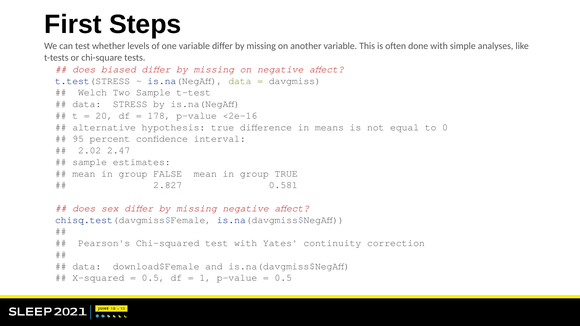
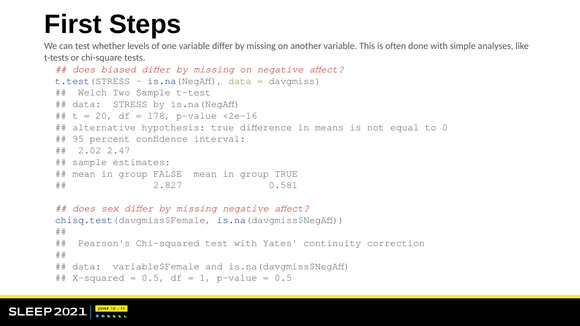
download$Female: download$Female -> variable$Female (156, 266)
